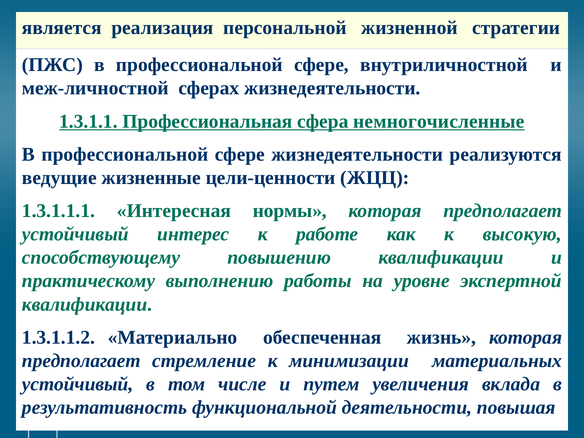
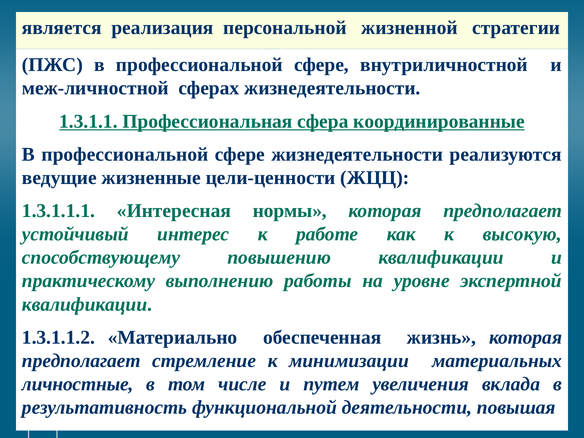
немногочисленные: немногочисленные -> координированные (439, 121)
устойчивый: устойчивый -> личностные (78, 384)
